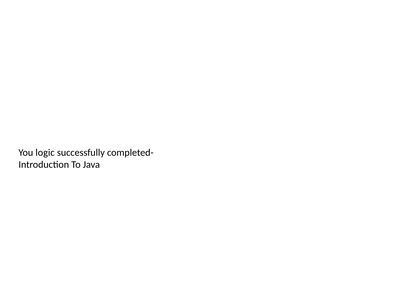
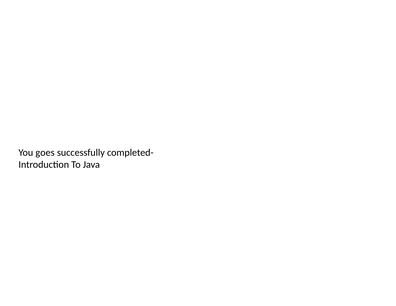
logic: logic -> goes (45, 152)
